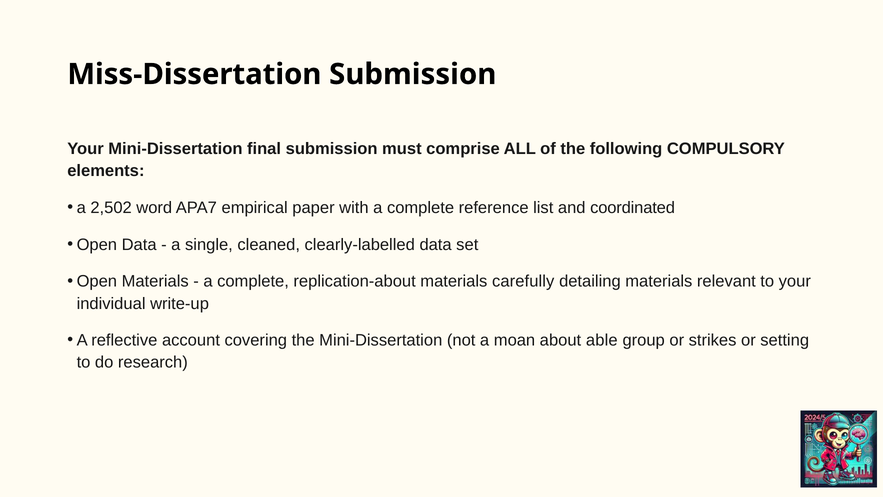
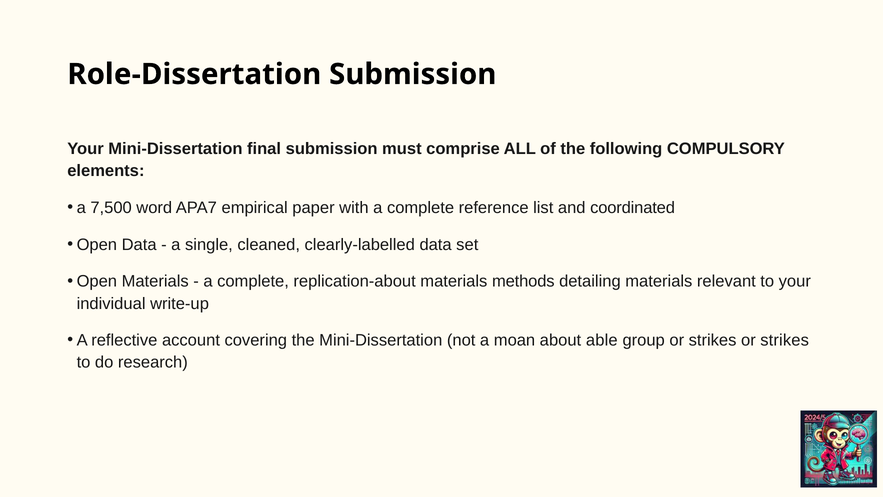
Miss-Dissertation: Miss-Dissertation -> Role-Dissertation (194, 74)
2,502: 2,502 -> 7,500 (111, 208)
carefully: carefully -> methods (523, 281)
strikes or setting: setting -> strikes (785, 340)
